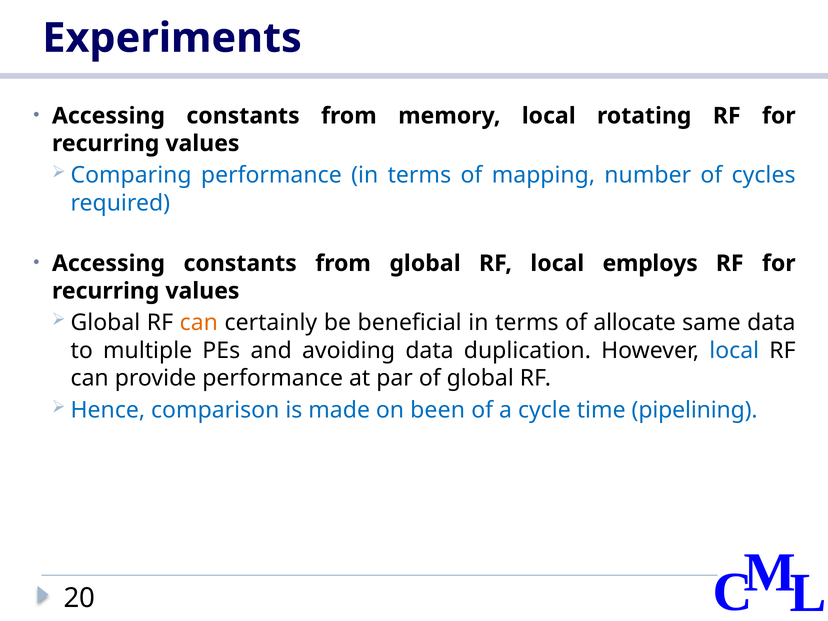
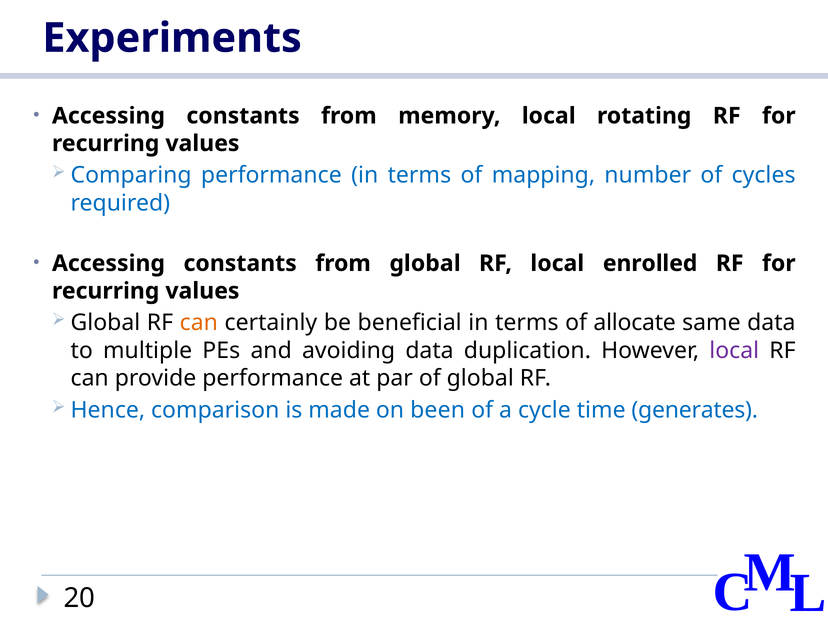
employs: employs -> enrolled (650, 263)
local colour: blue -> purple (734, 350)
pipelining: pipelining -> generates (695, 410)
